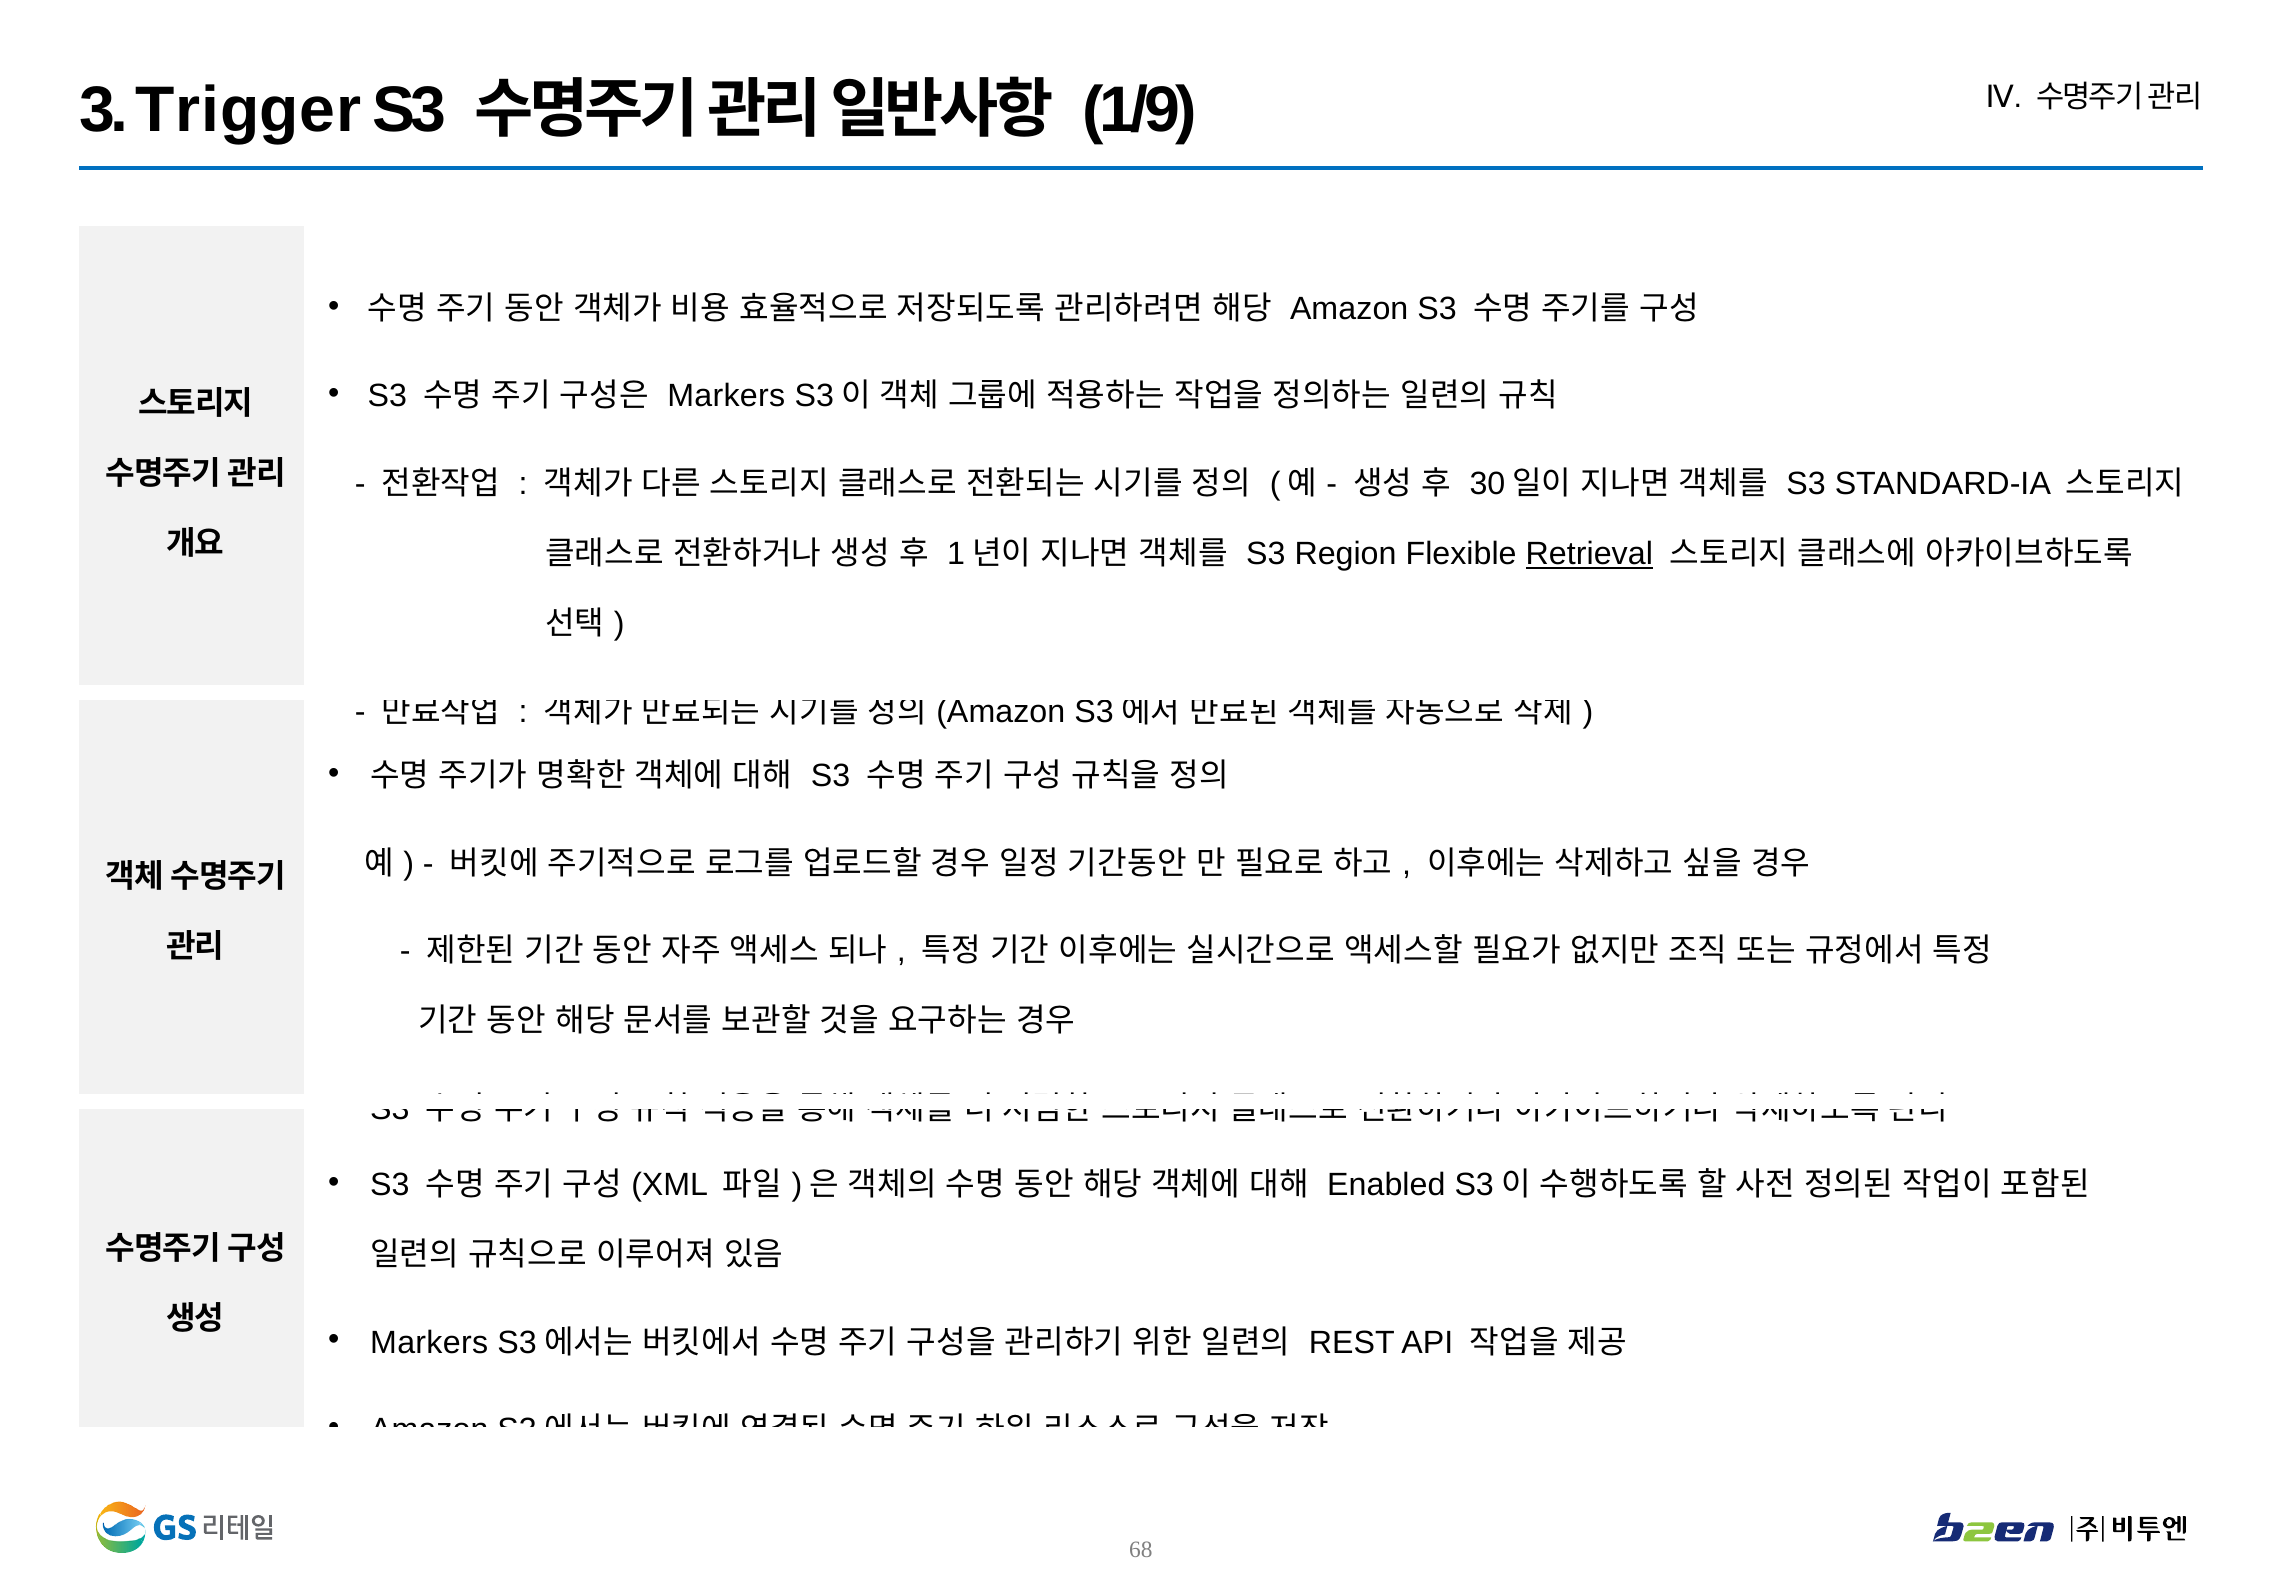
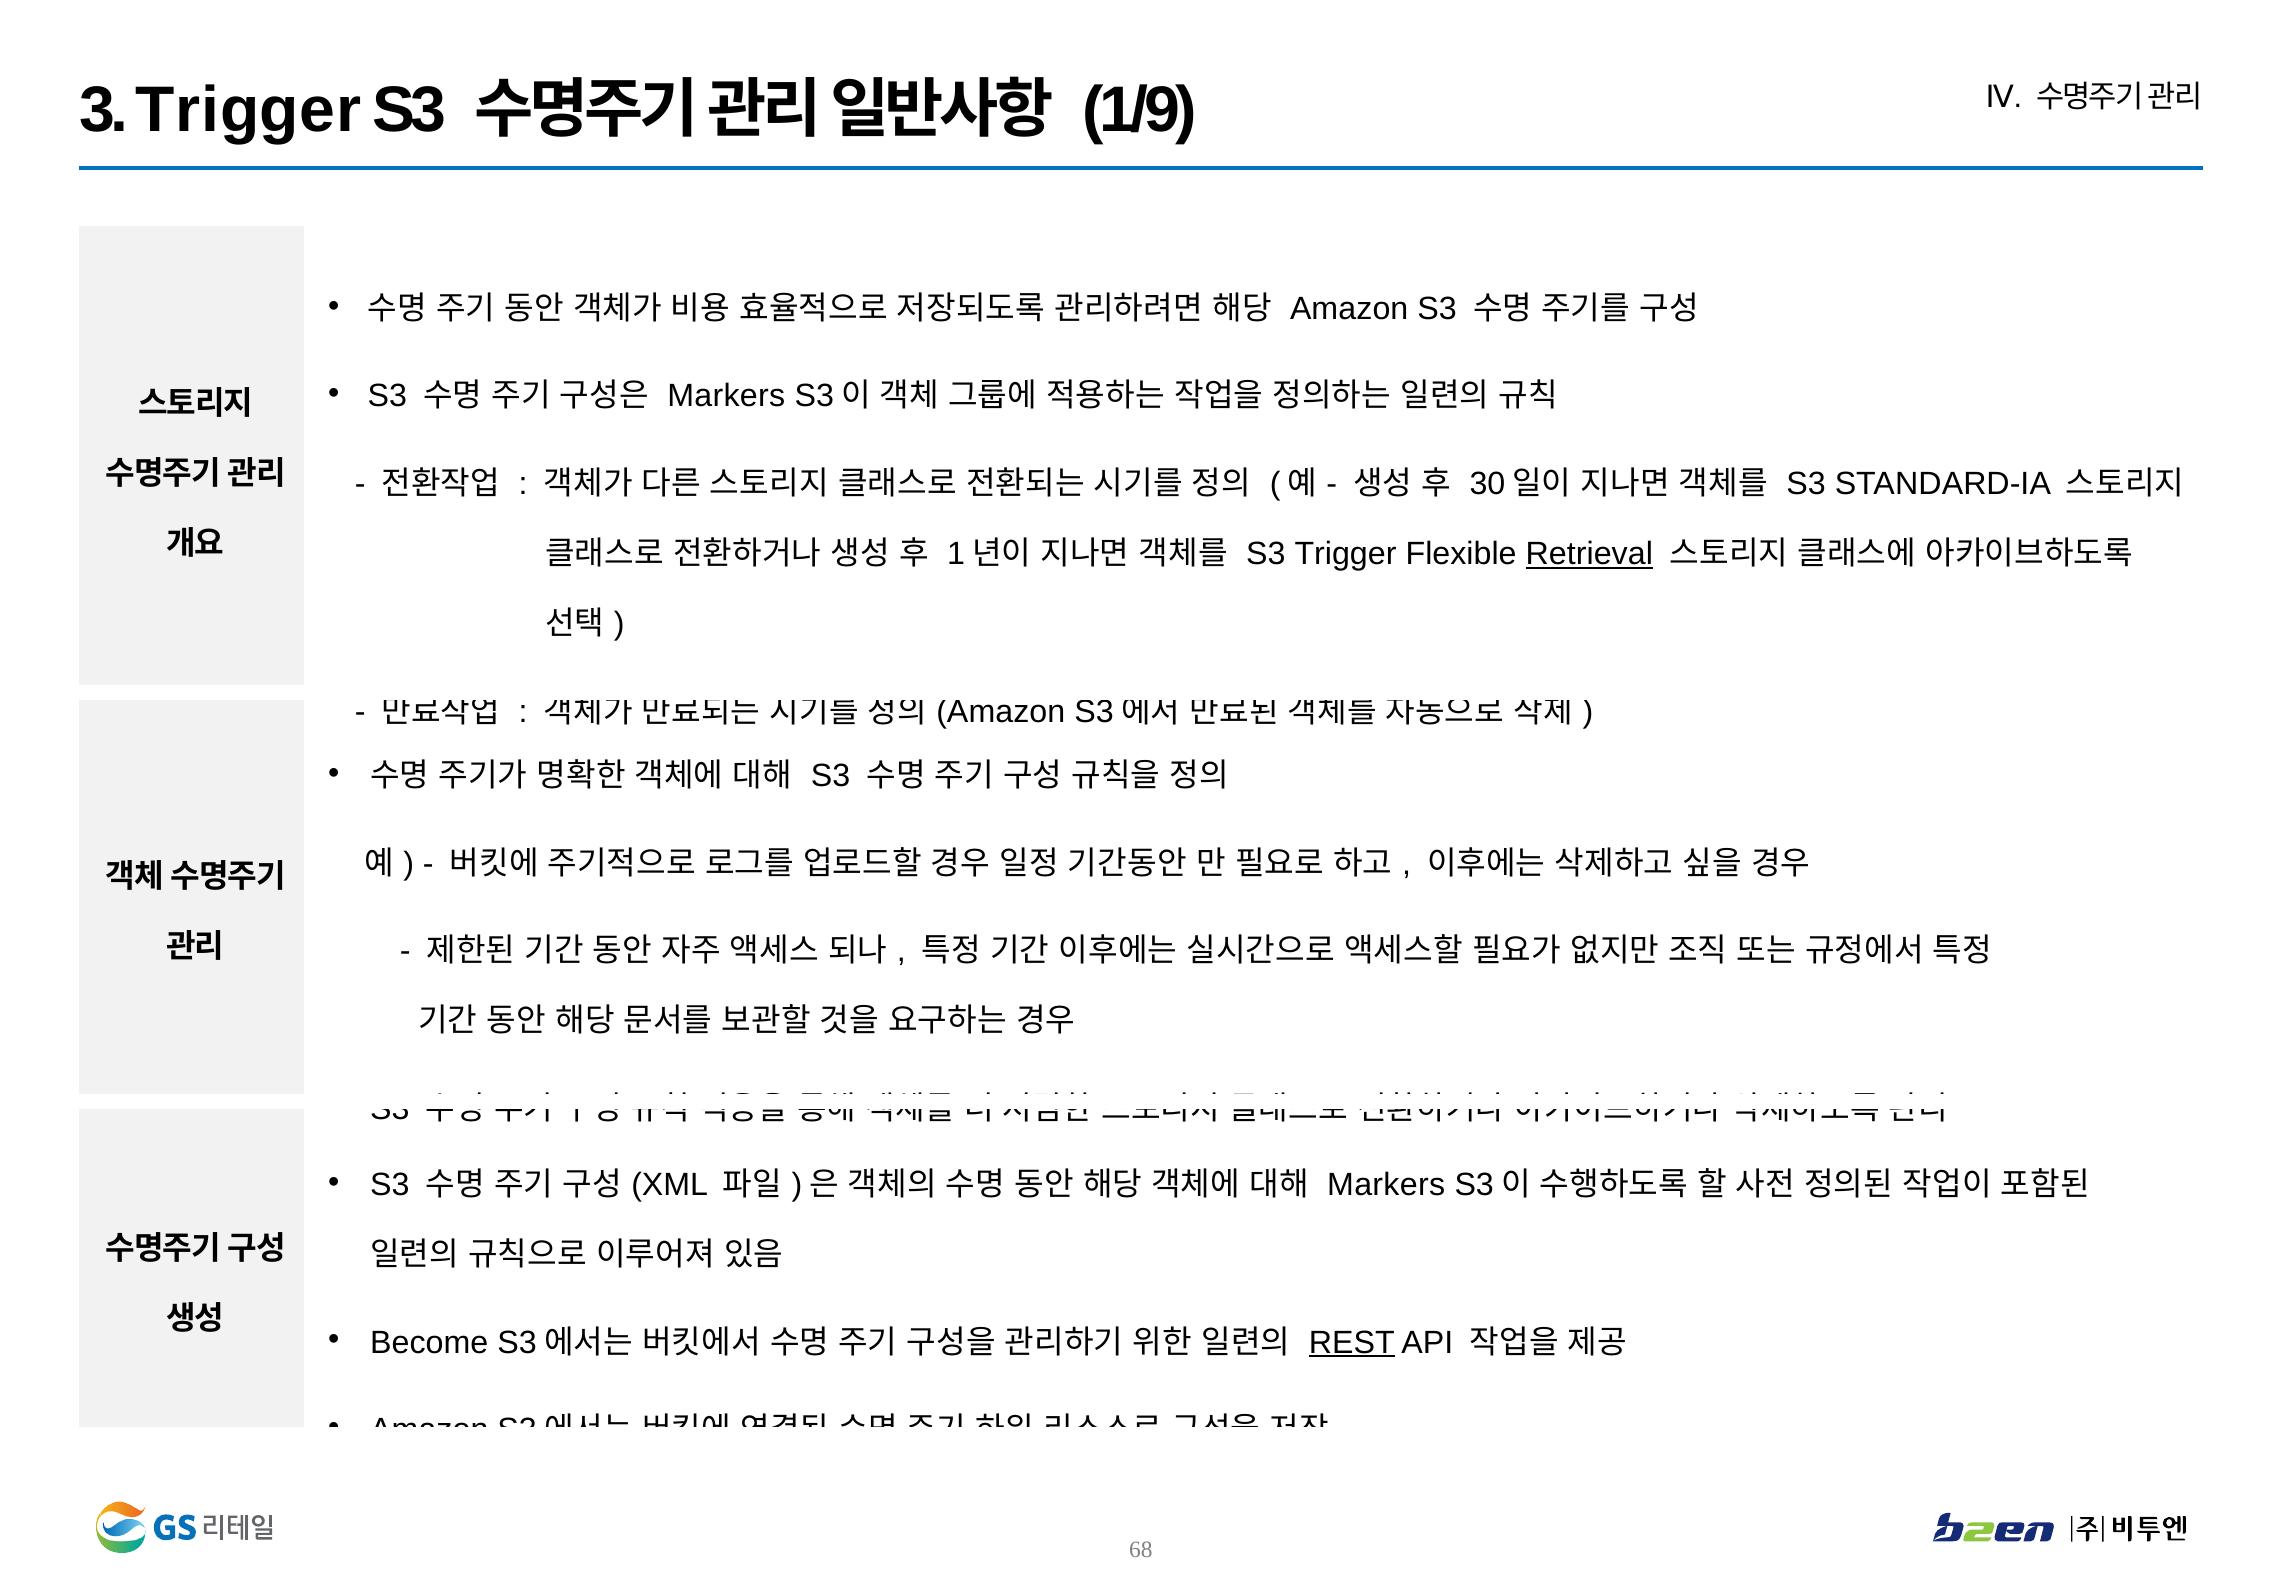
S3 Region: Region -> Trigger (1346, 554)
Enabled: Enabled -> Markers (1386, 1185)
Markers: Markers -> Become (429, 1342)
REST underline: none -> present (1352, 1342)
